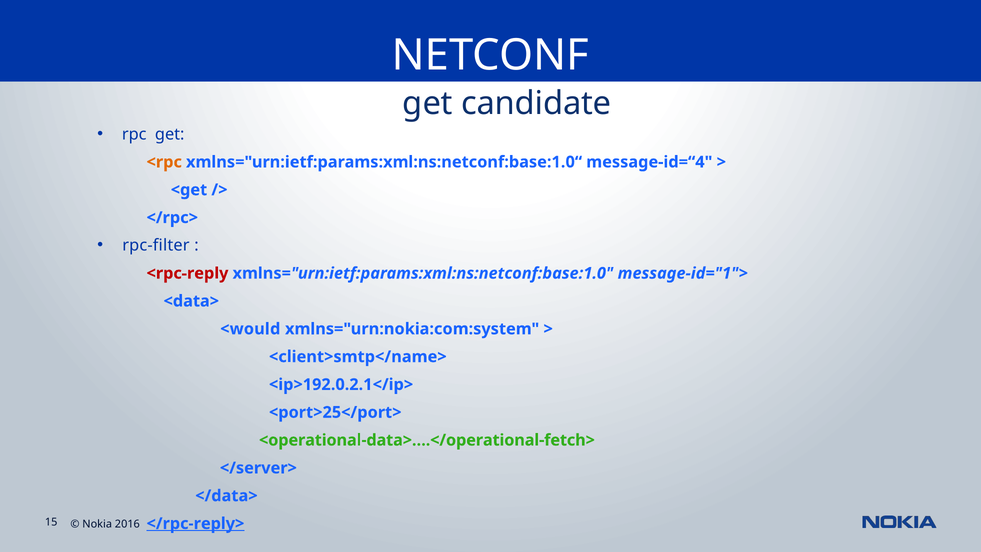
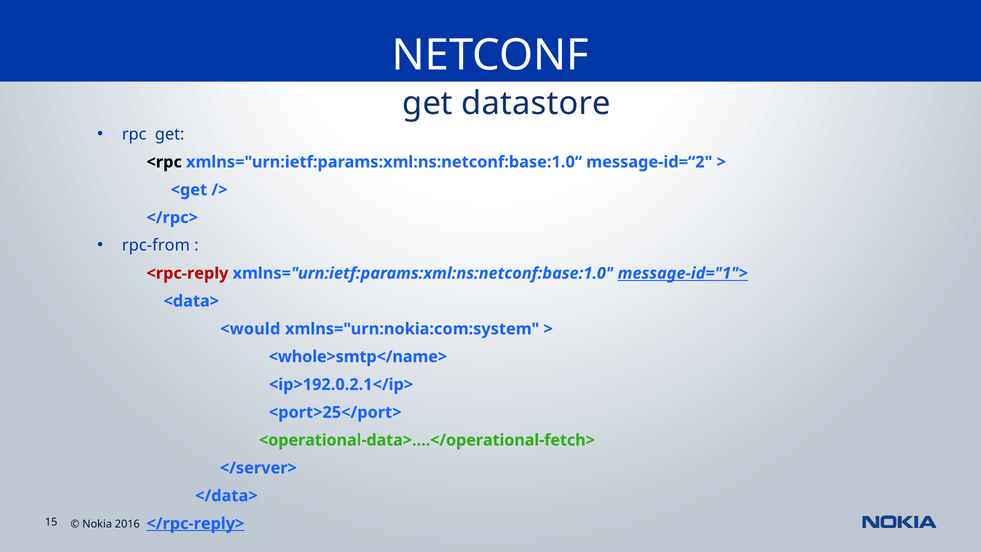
candidate: candidate -> datastore (536, 104)
<rpc colour: orange -> black (164, 162)
message-id=“4: message-id=“4 -> message-id=“2 (649, 162)
rpc-filter: rpc-filter -> rpc-from (156, 245)
message-id="1"> underline: none -> present (683, 273)
<client>smtp</name>: <client>smtp</name> -> <whole>smtp</name> (358, 357)
